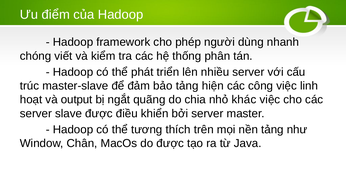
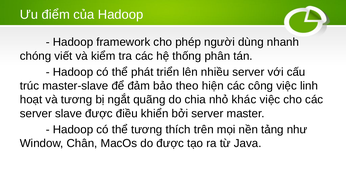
bảo tảng: tảng -> theo (187, 86)
và output: output -> tương (77, 100)
